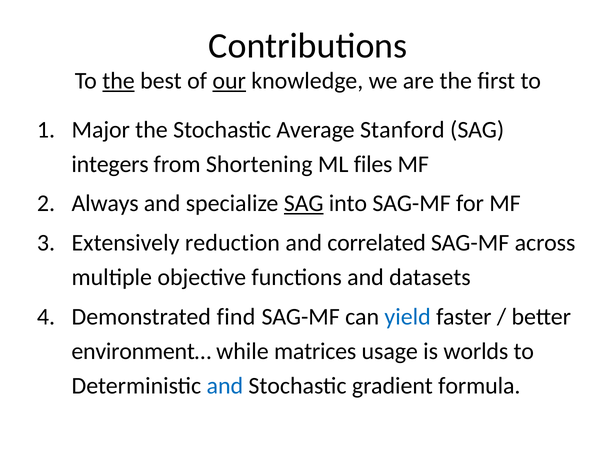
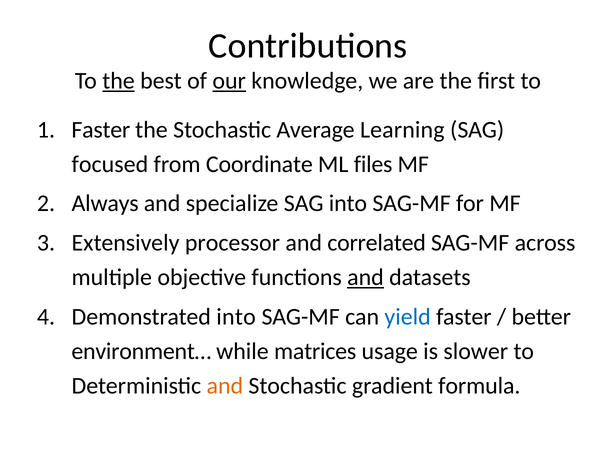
Major: Major -> Faster (101, 130)
Stanford: Stanford -> Learning (402, 130)
integers: integers -> focused (110, 164)
Shortening: Shortening -> Coordinate (259, 164)
SAG underline: present -> none (304, 204)
reduction: reduction -> processor (232, 243)
and underline: none -> present (366, 277)
Demonstrated find: find -> into (236, 317)
worlds: worlds -> slower (476, 351)
and colour: blue -> orange (225, 386)
